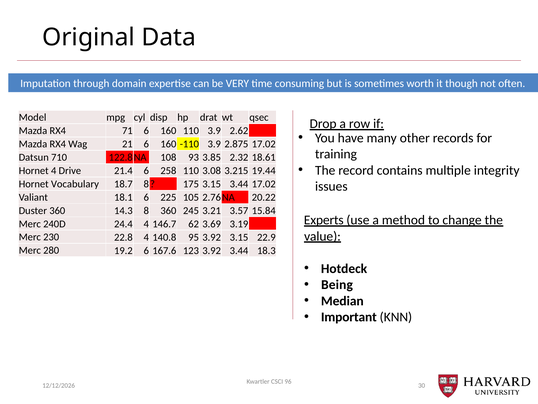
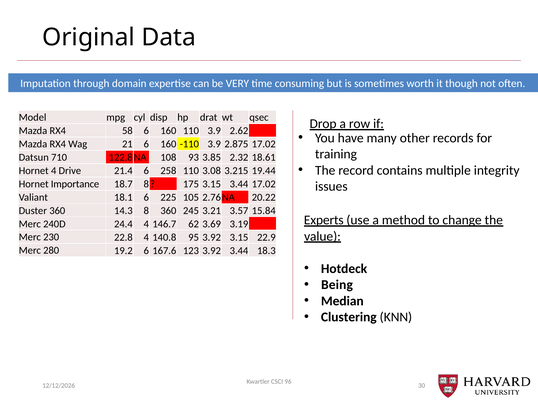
71: 71 -> 58 (127, 131)
Vocabulary: Vocabulary -> Importance (75, 184)
Important: Important -> Clustering (349, 317)
